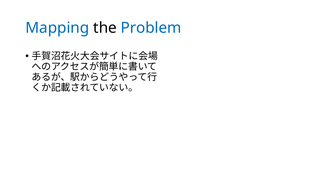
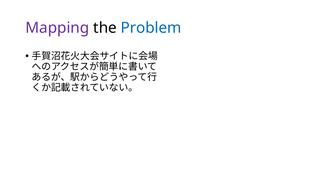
Mapping colour: blue -> purple (57, 28)
